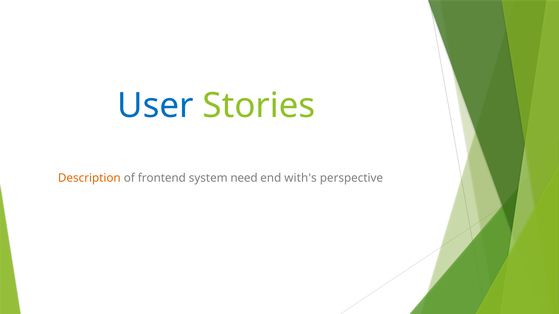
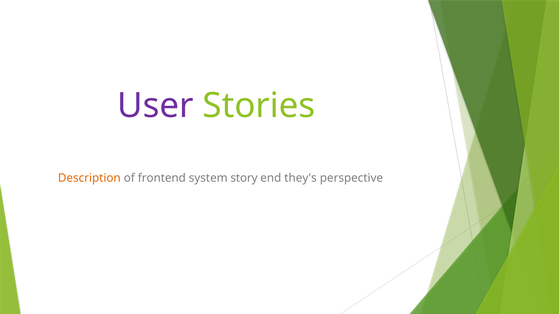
User colour: blue -> purple (155, 106)
need: need -> story (244, 178)
with's: with's -> they's (301, 178)
